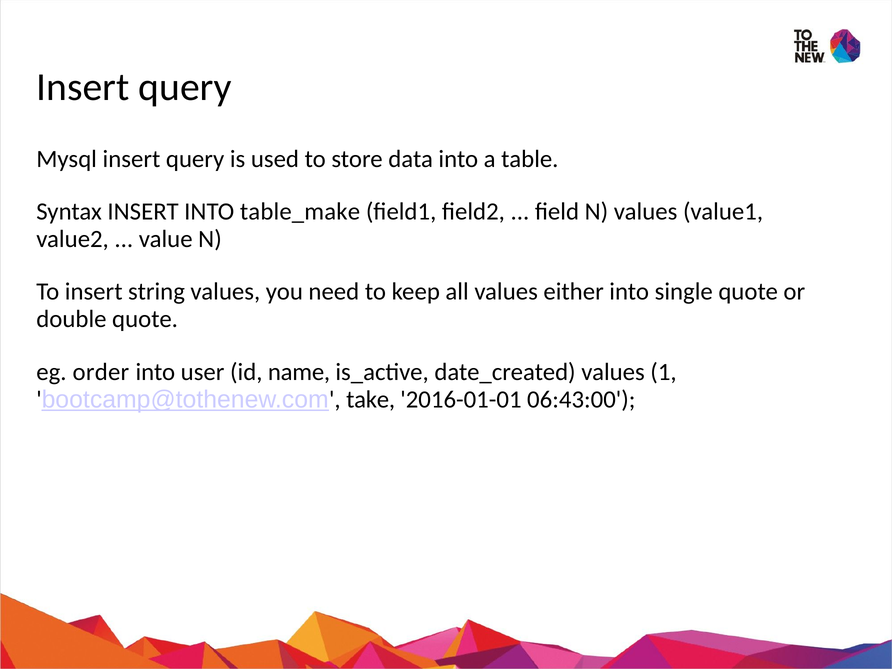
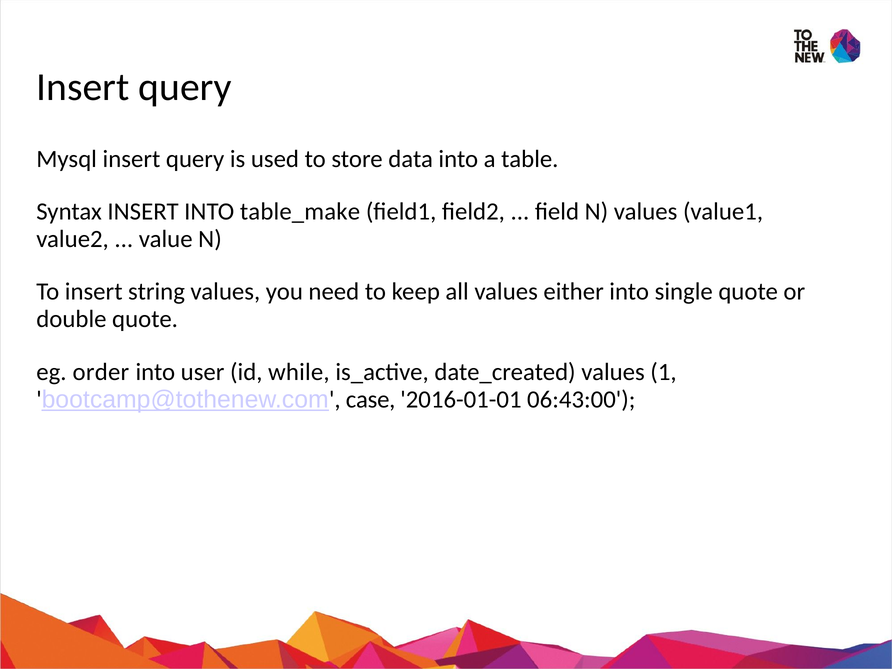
name: name -> while (299, 372)
take: take -> case (371, 400)
